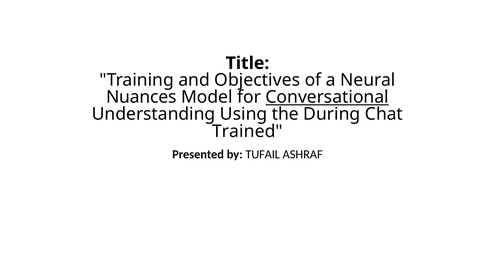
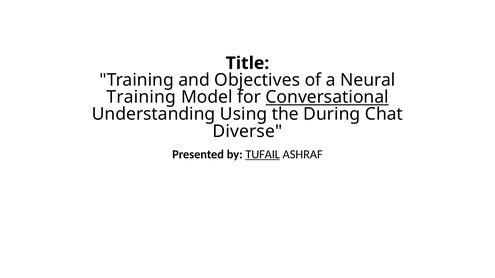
Nuances: Nuances -> Training (141, 97)
Trained: Trained -> Diverse (247, 131)
TUFAIL underline: none -> present (263, 155)
